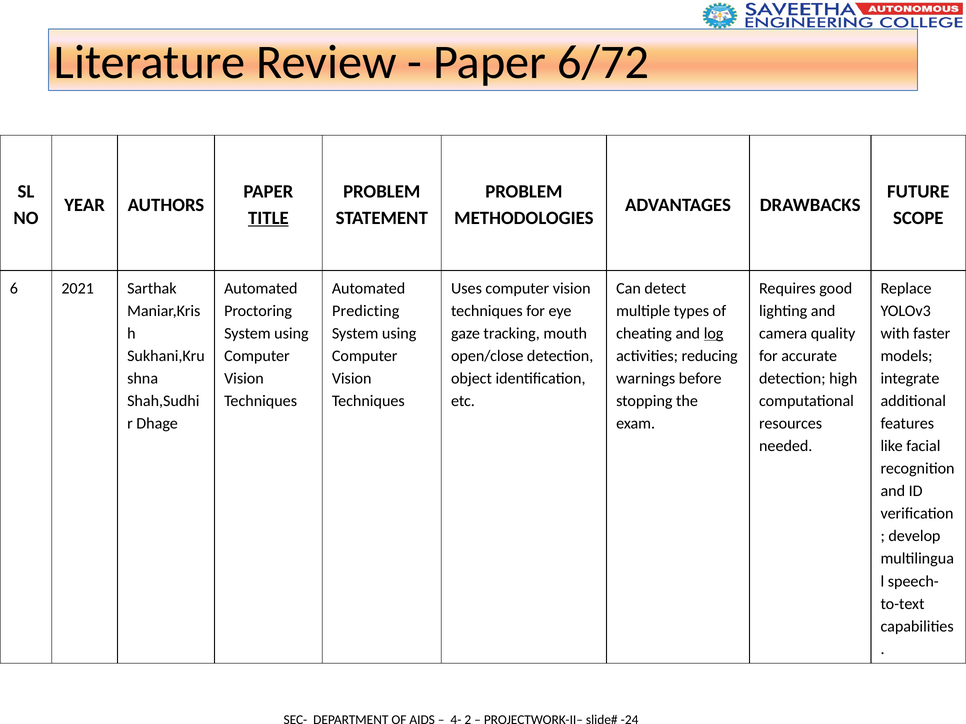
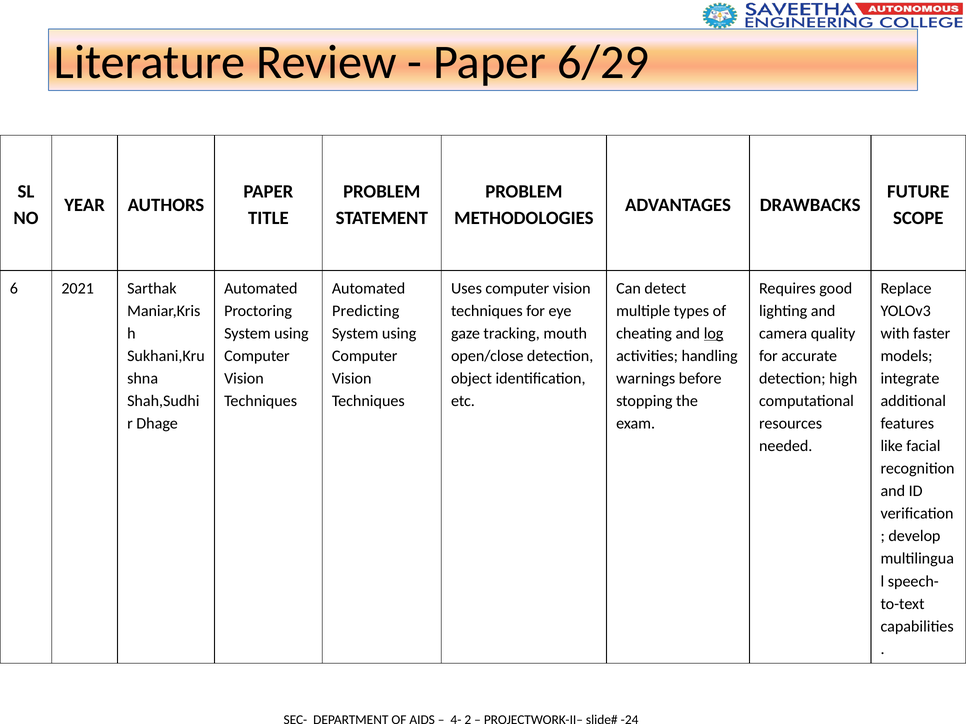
6/72: 6/72 -> 6/29 (603, 62)
TITLE underline: present -> none (268, 218)
reducing: reducing -> handling (710, 356)
